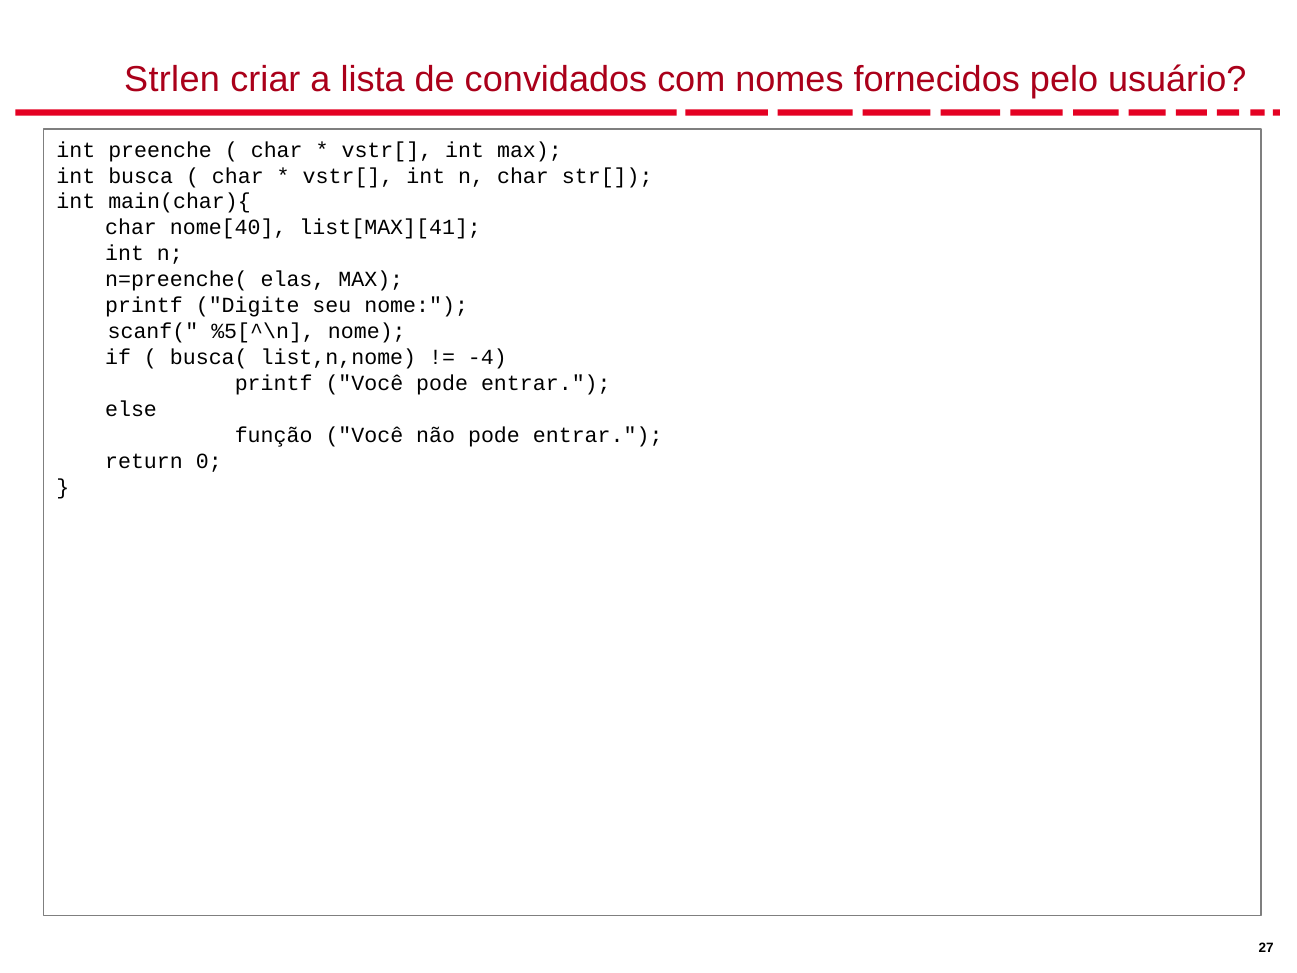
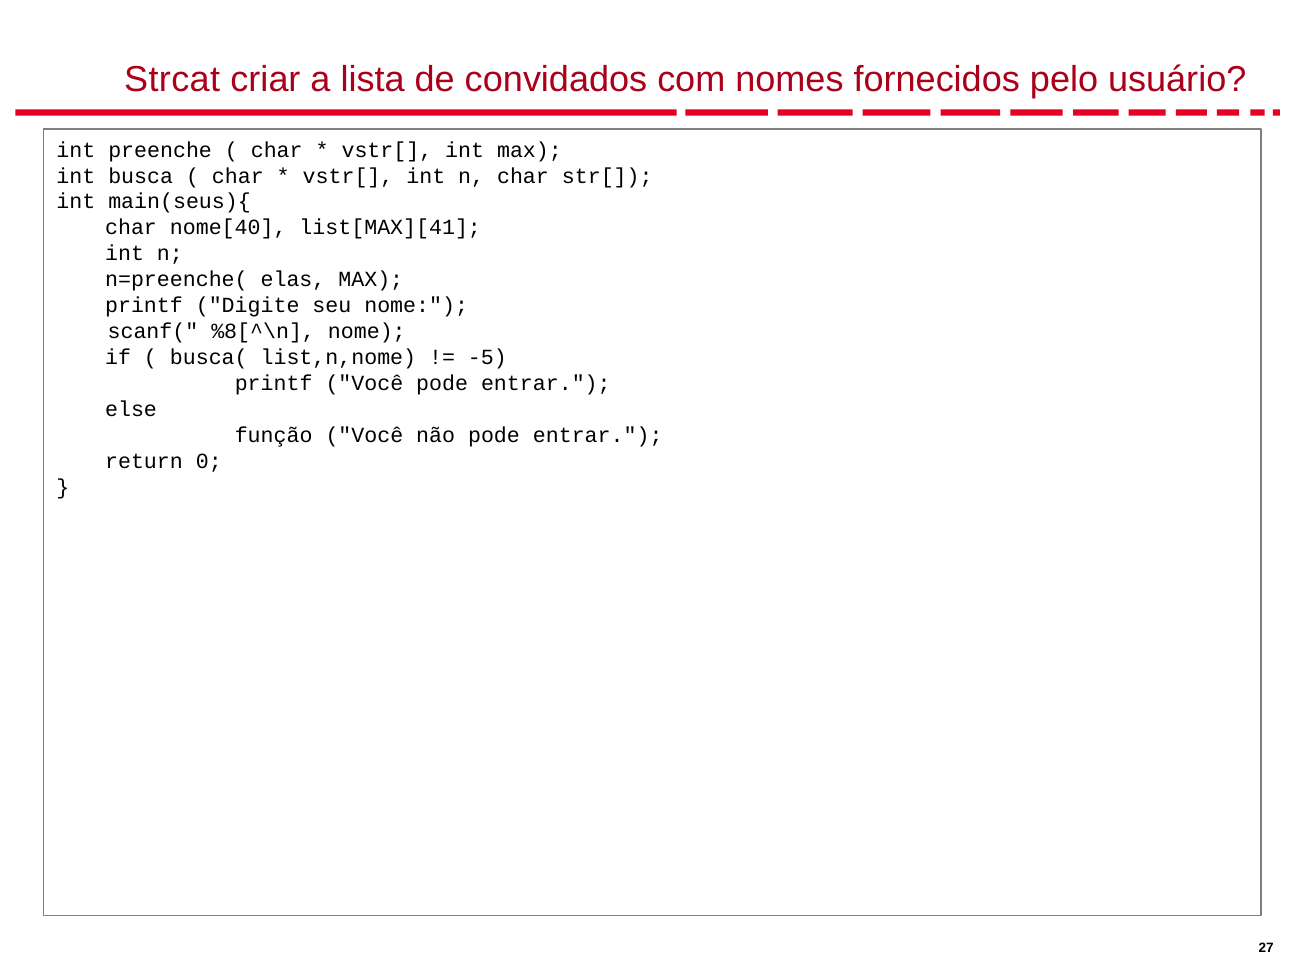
Strlen: Strlen -> Strcat (172, 79)
main(char){: main(char){ -> main(seus){ (180, 202)
%5[^\n: %5[^\n -> %8[^\n (263, 331)
-4: -4 -> -5 (487, 357)
